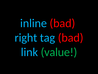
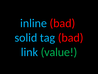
right: right -> solid (26, 37)
